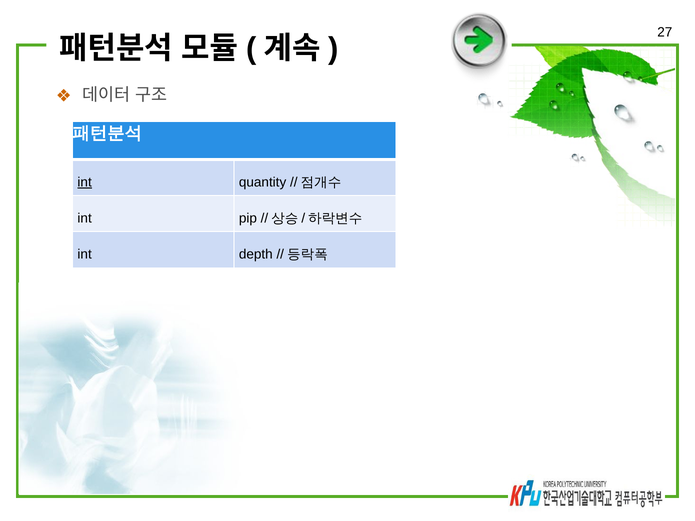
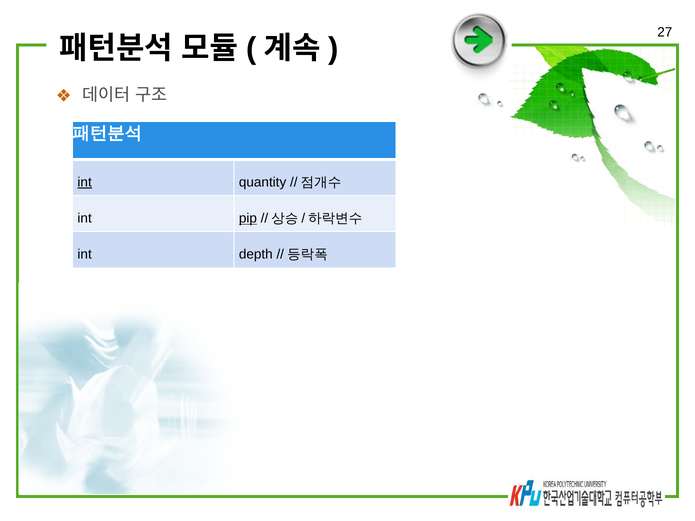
pip underline: none -> present (248, 218)
